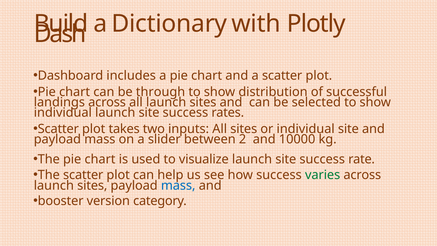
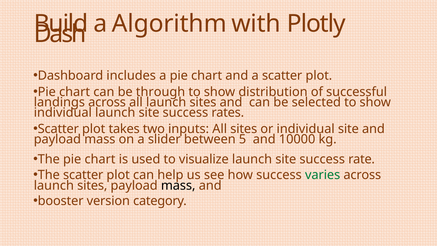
Dictionary: Dictionary -> Algorithm (169, 24)
2: 2 -> 5 (243, 139)
mass colour: blue -> black (178, 186)
